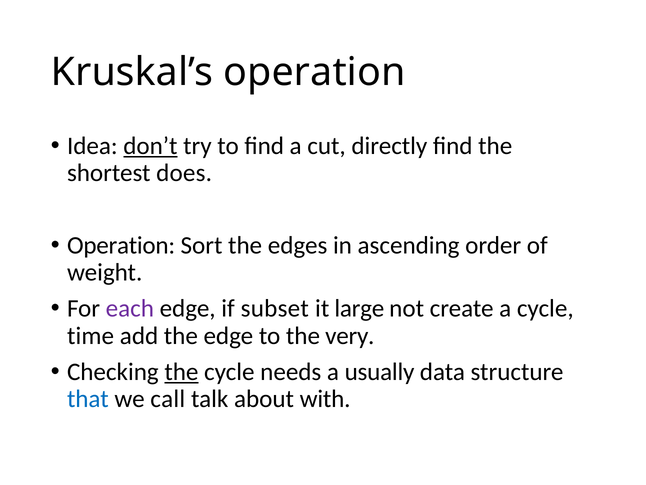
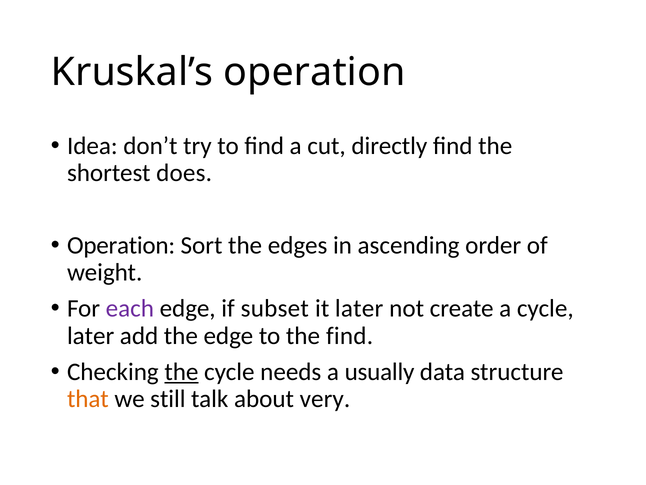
don’t underline: present -> none (150, 146)
it large: large -> later (359, 308)
time: time -> later (91, 335)
the very: very -> find (350, 335)
that colour: blue -> orange (88, 399)
call: call -> still (168, 399)
with: with -> very (325, 399)
